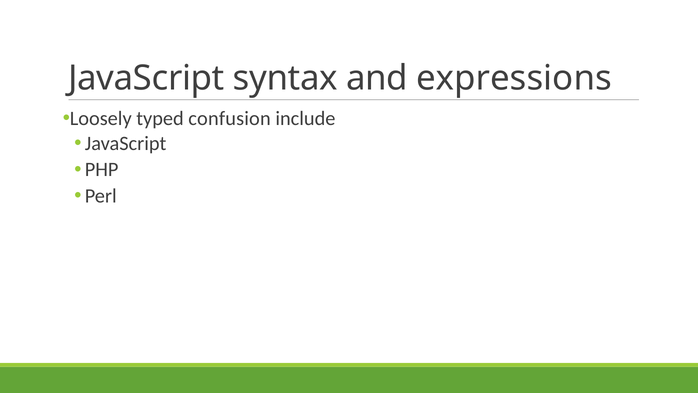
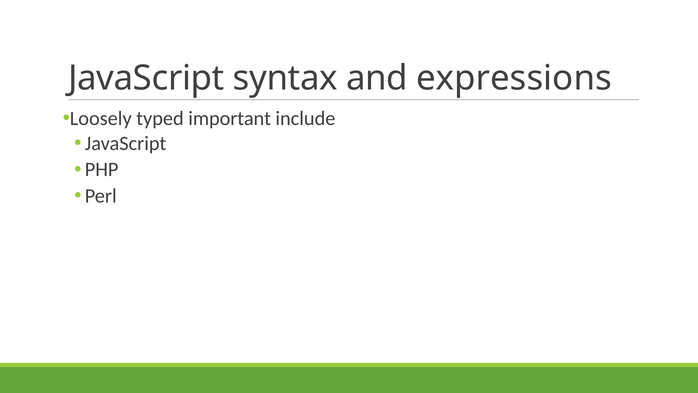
confusion: confusion -> important (230, 118)
